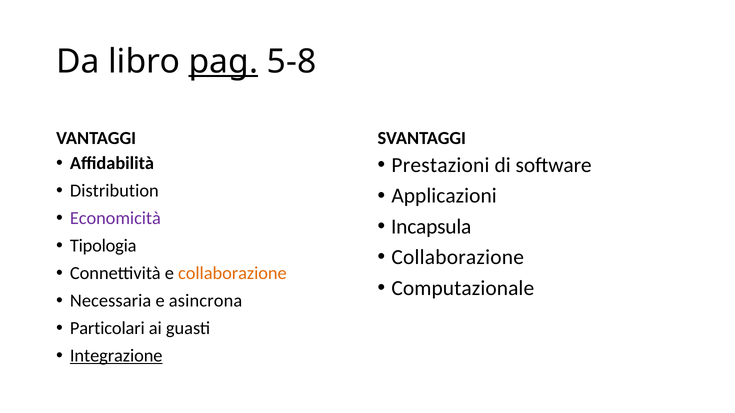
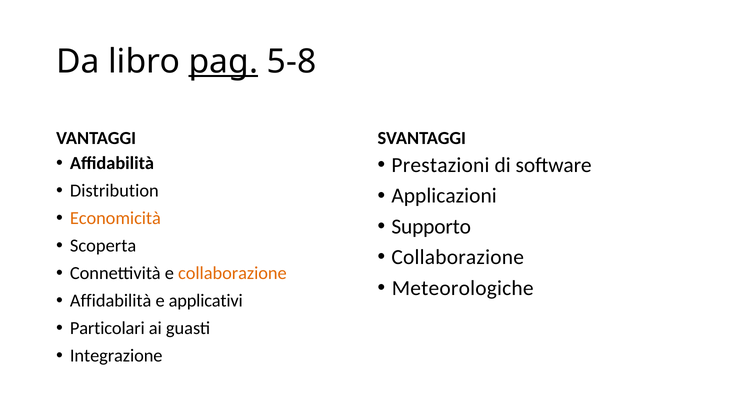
Economicità colour: purple -> orange (115, 219)
Incapsula: Incapsula -> Supporto (431, 227)
Tipologia: Tipologia -> Scoperta (103, 246)
Computazionale: Computazionale -> Meteorologiche (463, 288)
Necessaria: Necessaria -> Affidabilità (111, 301)
asincrona: asincrona -> applicativi (206, 301)
Integrazione underline: present -> none (116, 356)
